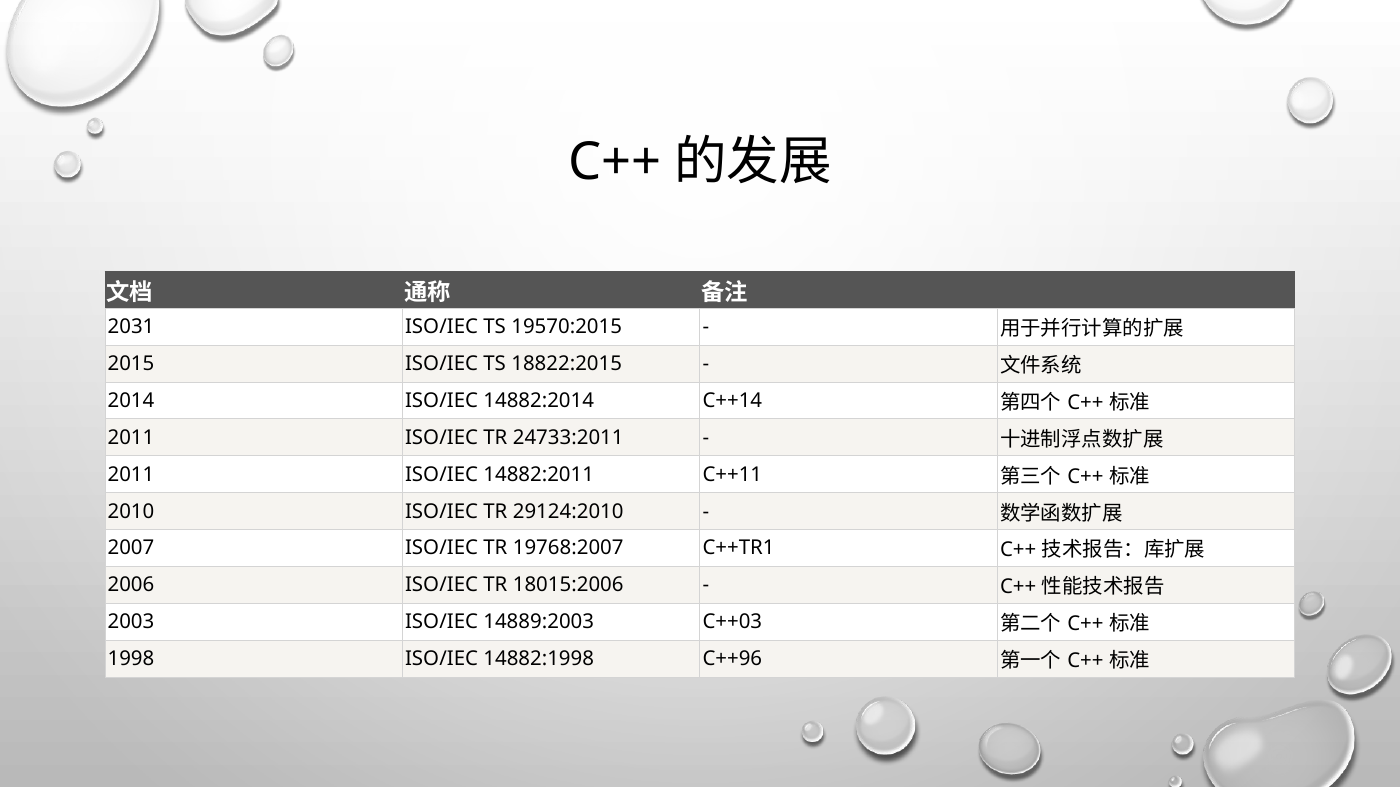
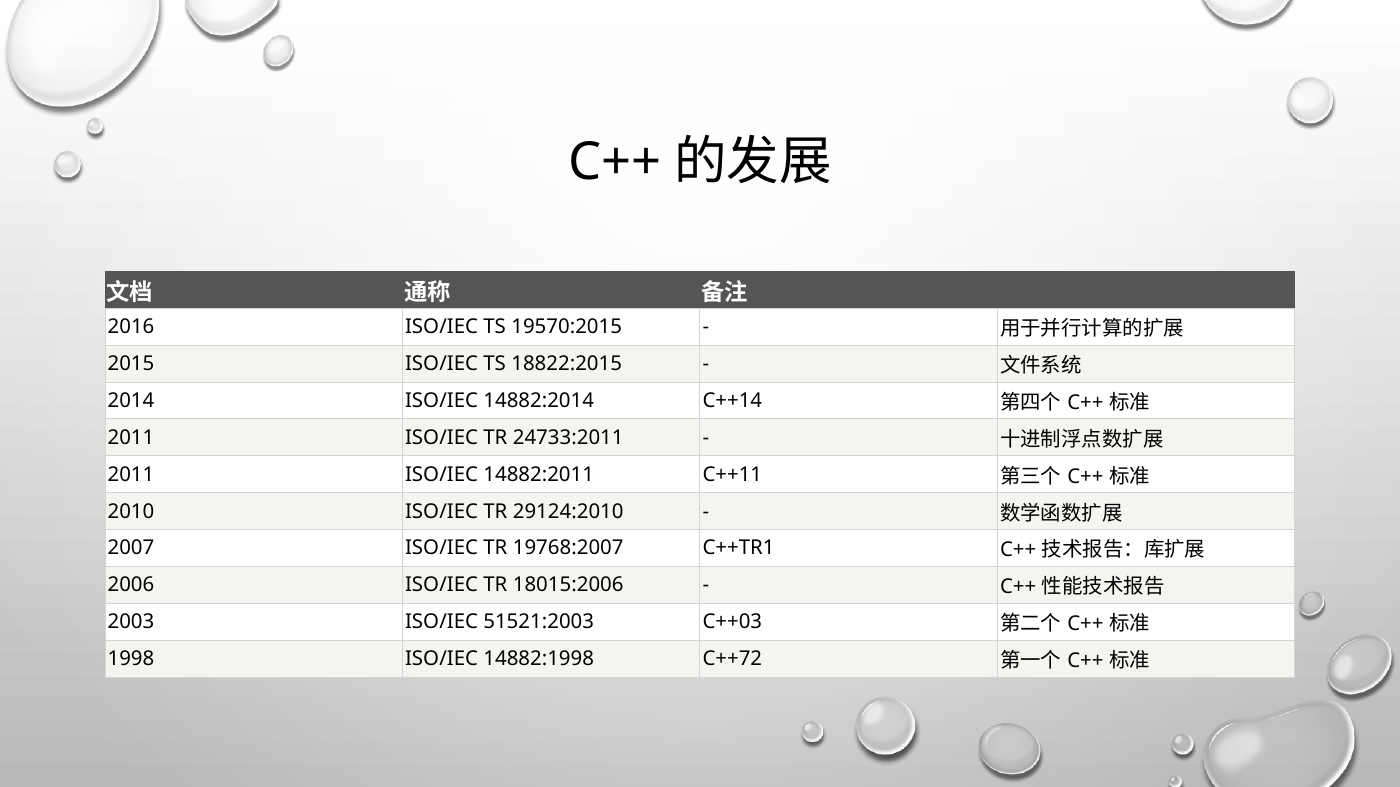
2031: 2031 -> 2016 (131, 327)
14889:2003: 14889:2003 -> 51521:2003 (539, 622)
C++96: C++96 -> C++72 (732, 659)
